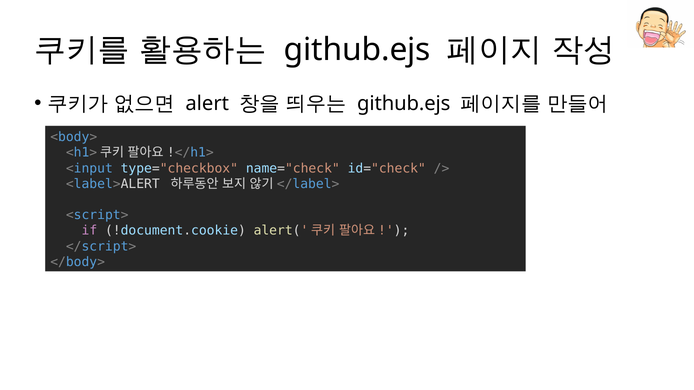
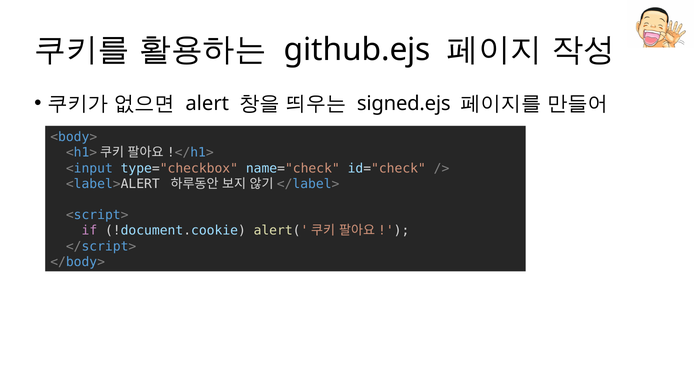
github.ejs: github.ejs -> signed.ejs (404, 104)
